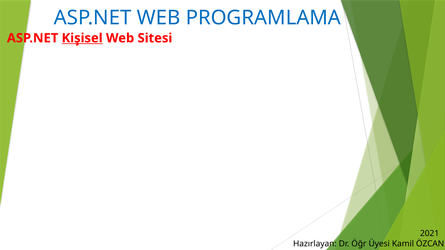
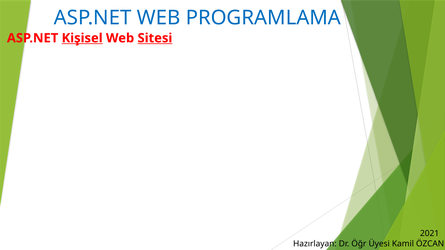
Sitesi underline: none -> present (155, 38)
